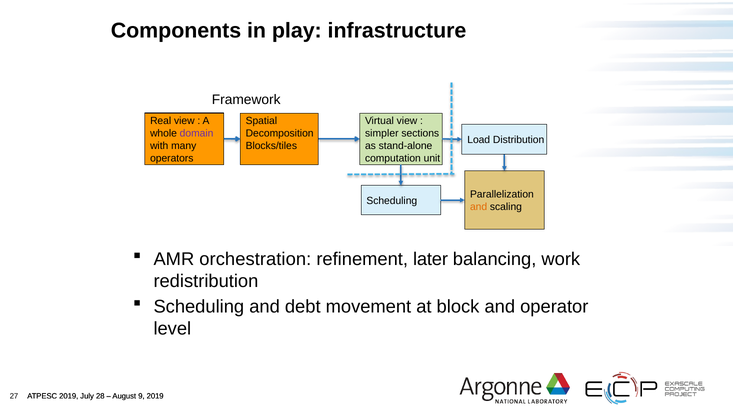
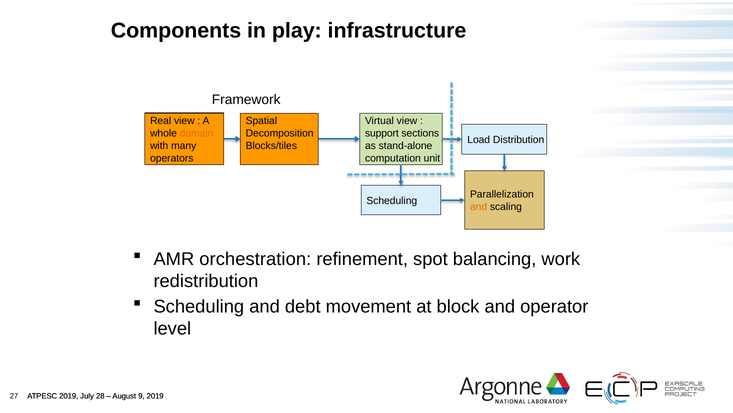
domain colour: purple -> orange (197, 133)
simpler: simpler -> support (382, 133)
later: later -> spot (430, 259)
